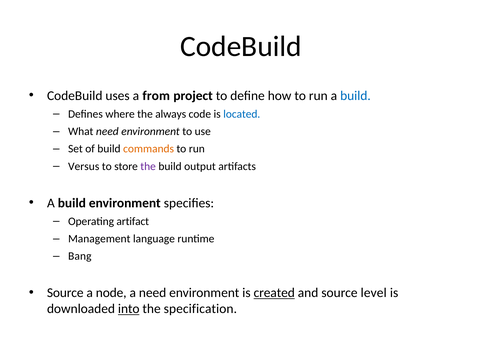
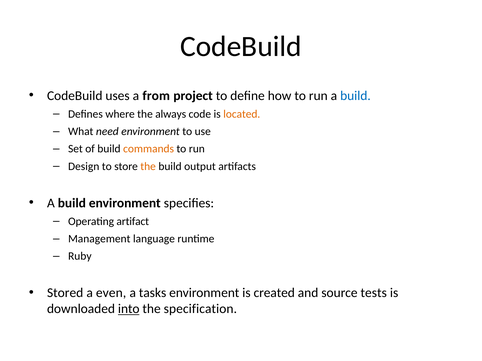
located colour: blue -> orange (242, 114)
Versus: Versus -> Design (84, 166)
the colour: purple -> orange (148, 166)
Bang: Bang -> Ruby (80, 257)
Source: Source -> Stored (65, 293)
node: node -> even (111, 293)
a need: need -> tasks (153, 293)
created underline: present -> none (274, 293)
level: level -> tests (374, 293)
